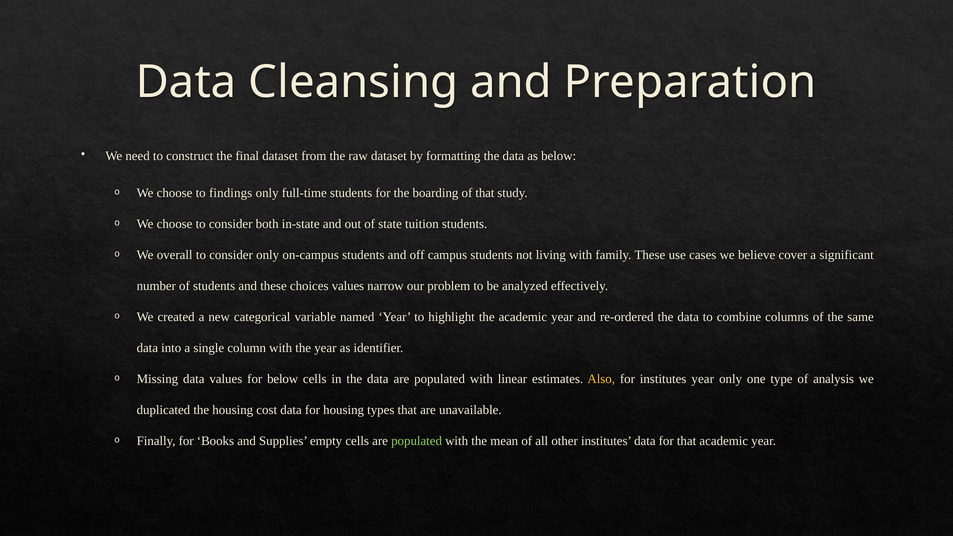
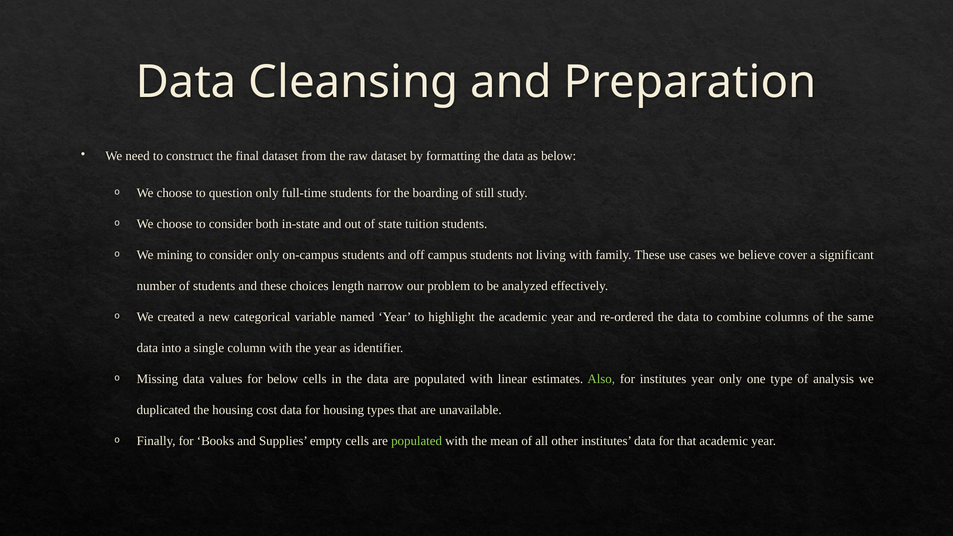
findings: findings -> question (231, 193)
of that: that -> still (485, 193)
overall: overall -> mining (175, 255)
choices values: values -> length (348, 286)
Also colour: yellow -> light green (601, 379)
